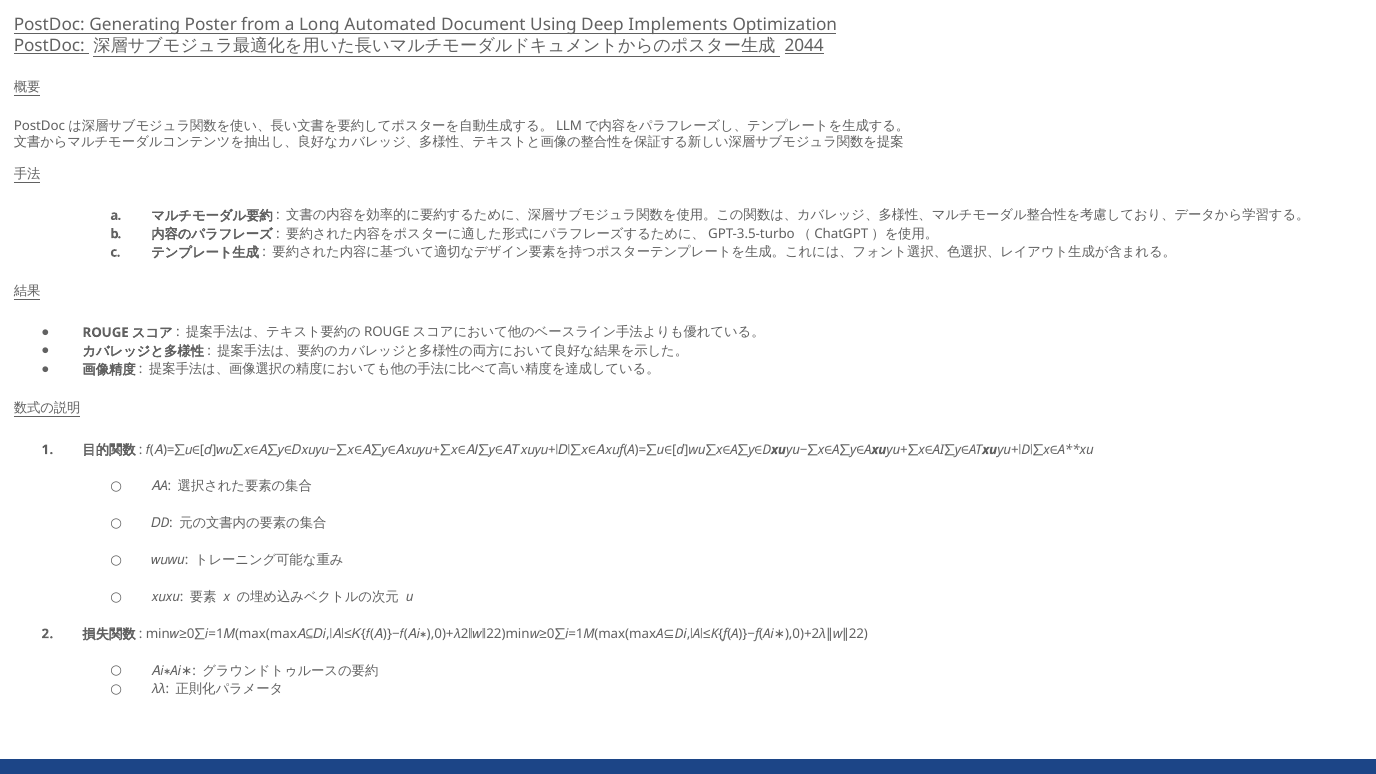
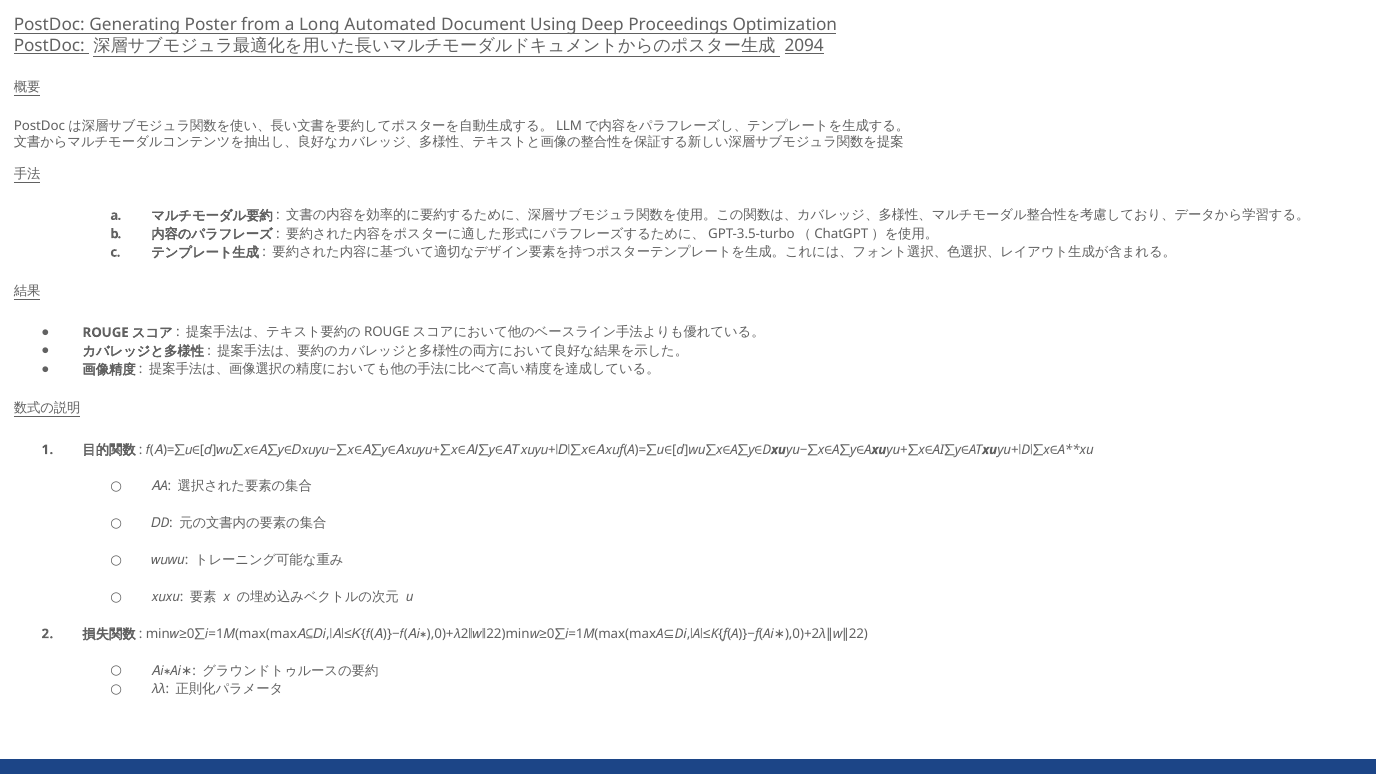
Implements: Implements -> Proceedings (678, 25)
2044: 2044 -> 2094 (804, 46)
